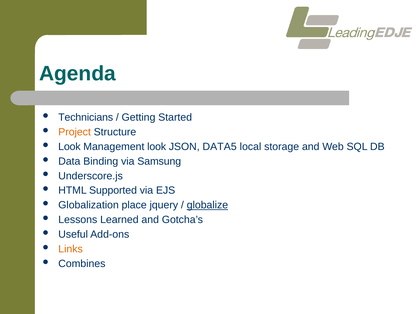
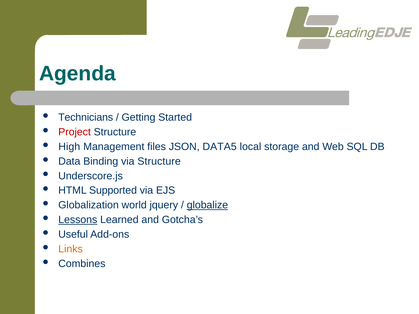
Project colour: orange -> red (75, 132)
Look: Look -> High (69, 147)
Management look: look -> files (157, 147)
via Samsung: Samsung -> Structure (159, 161)
place: place -> world (134, 205)
Lessons underline: none -> present (78, 220)
